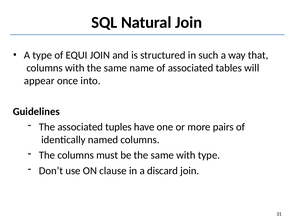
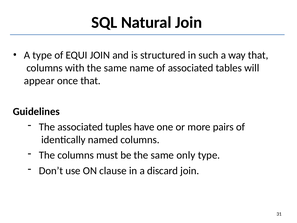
once into: into -> that (91, 81)
same with: with -> only (186, 155)
